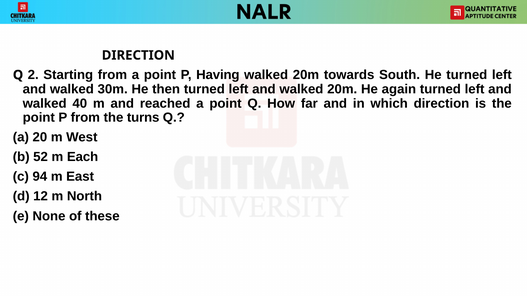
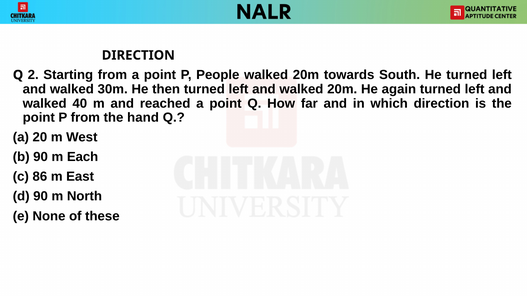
Having: Having -> People (218, 75)
turns: turns -> hand (143, 118)
b 52: 52 -> 90 (41, 157)
94: 94 -> 86 (40, 177)
d 12: 12 -> 90 (41, 197)
